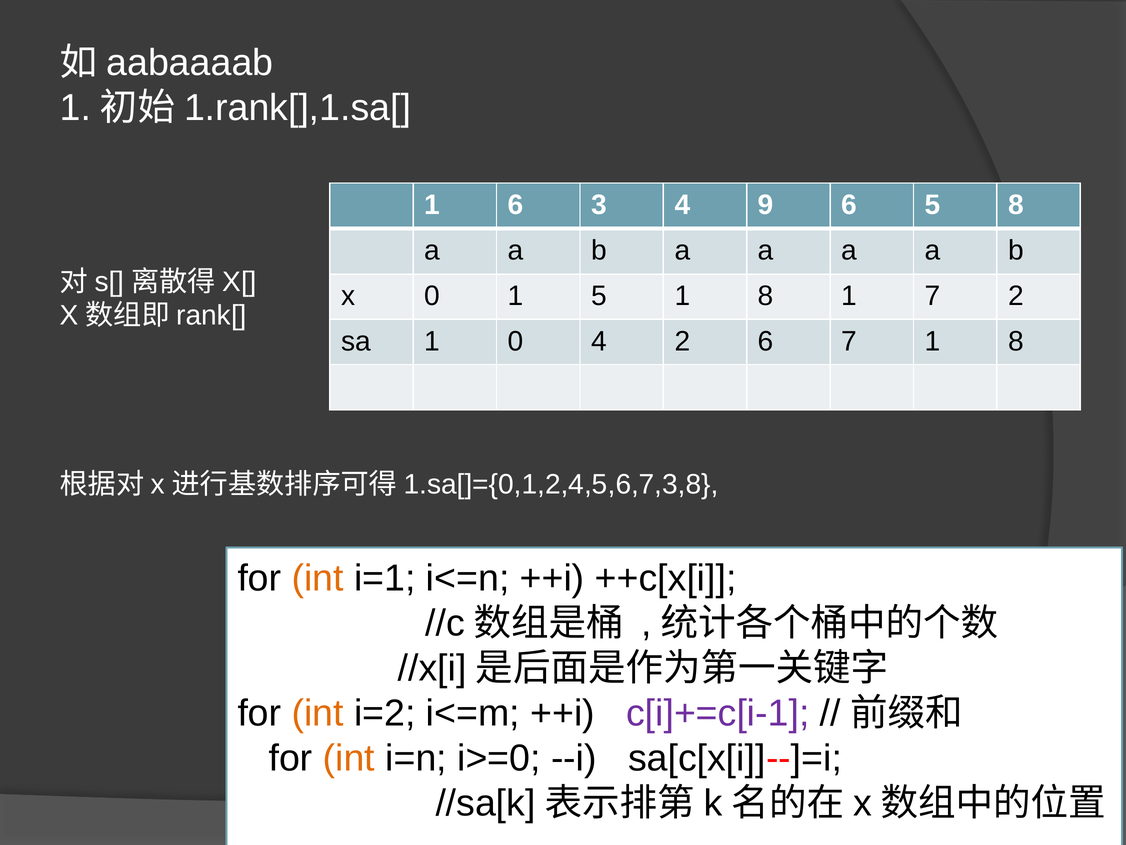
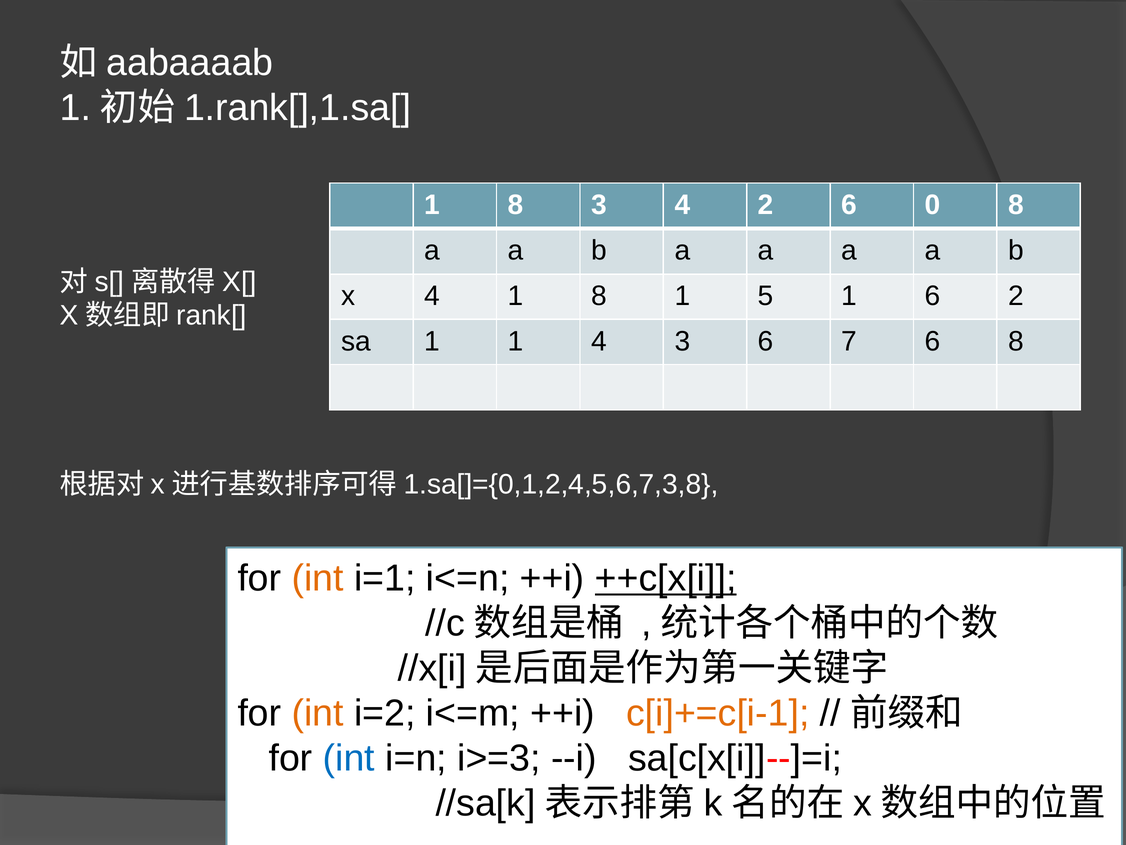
6: 6 -> 8 (516, 205)
4 9: 9 -> 2 (766, 205)
6 5: 5 -> 0 (933, 205)
x 0: 0 -> 4 (432, 296)
5: 5 -> 8 (599, 296)
8: 8 -> 5 (766, 296)
1 7: 7 -> 6 (933, 296)
1 0: 0 -> 1 (516, 341)
4 2: 2 -> 3 (682, 341)
7 1: 1 -> 6 (933, 341)
++c[x[i underline: none -> present (666, 578)
c[i]+=c[i-1 colour: purple -> orange (718, 713)
int colour: orange -> blue (349, 758)
i>=0: i>=0 -> i>=3 (499, 758)
